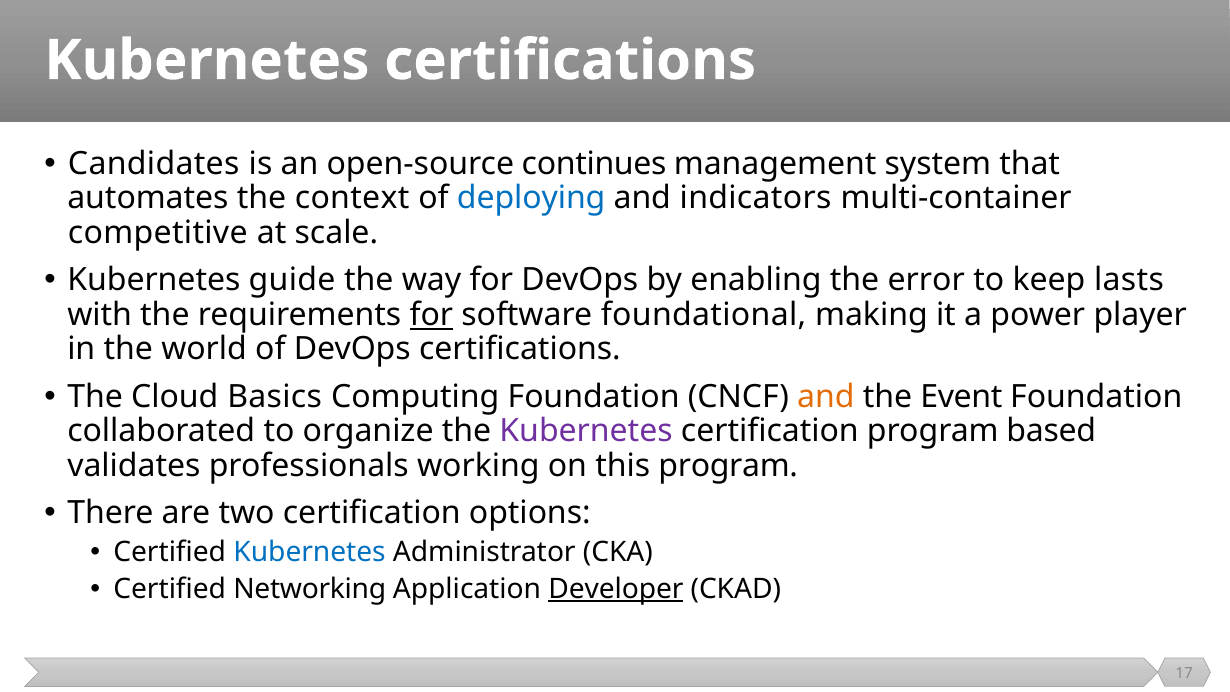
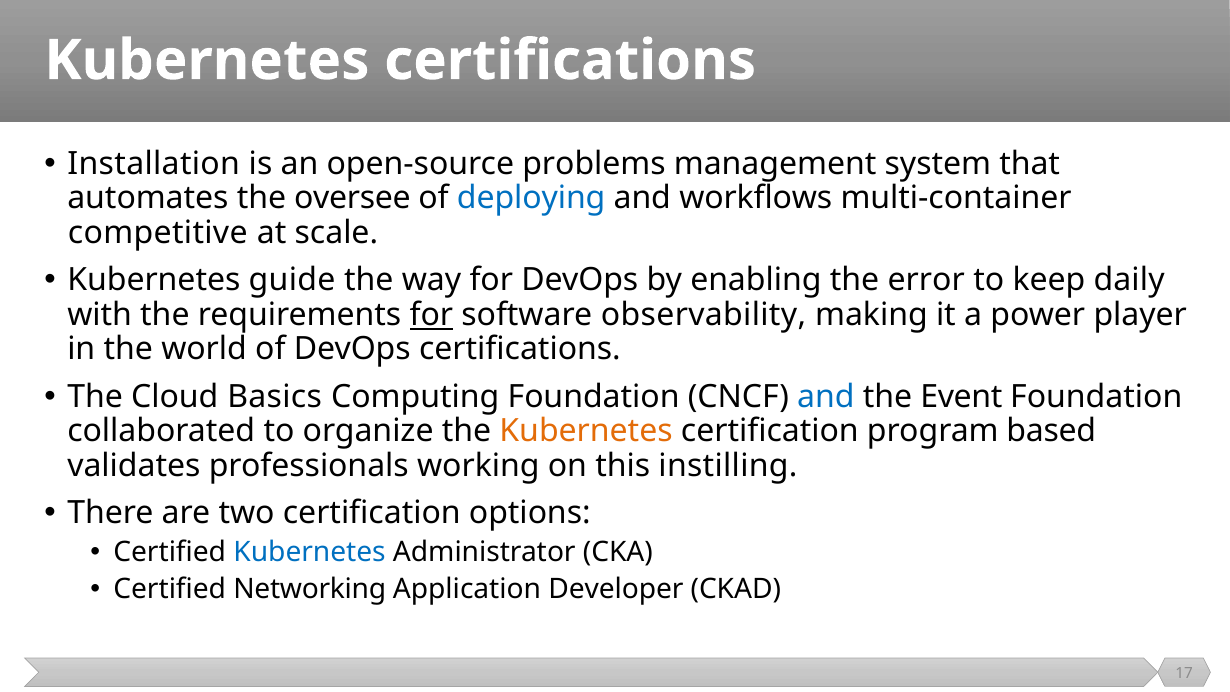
Candidates: Candidates -> Installation (154, 164)
continues: continues -> problems (594, 164)
context: context -> oversee (352, 198)
indicators: indicators -> workflows (756, 198)
lasts: lasts -> daily (1129, 280)
foundational: foundational -> observability (704, 315)
and colour: orange -> blue (826, 397)
Kubernetes colour: purple -> orange (586, 431)
this program: program -> instilling (728, 466)
Developer underline: present -> none (616, 589)
